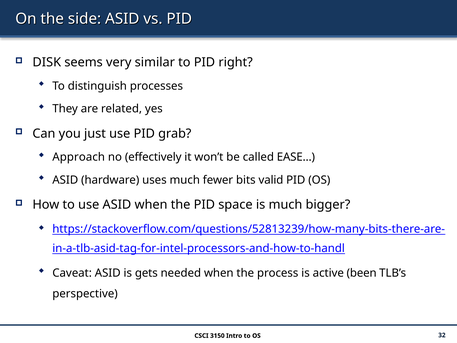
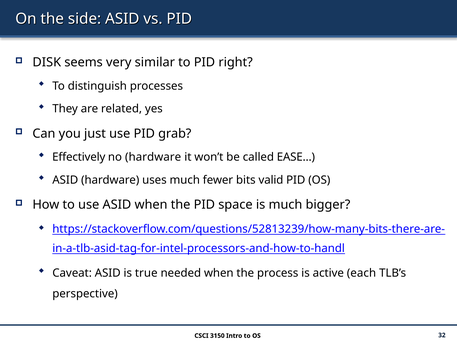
Approach: Approach -> Effectively (79, 157)
no effectively: effectively -> hardware (153, 157)
gets: gets -> true (146, 273)
been: been -> each (361, 273)
